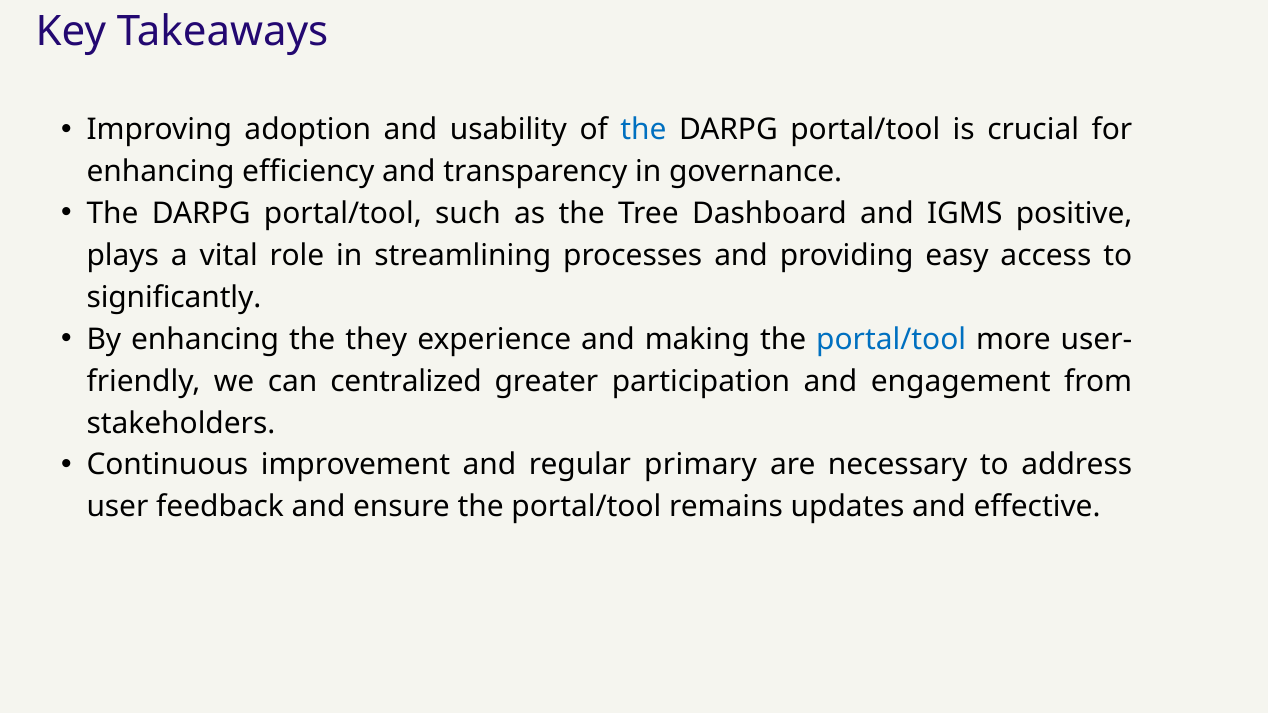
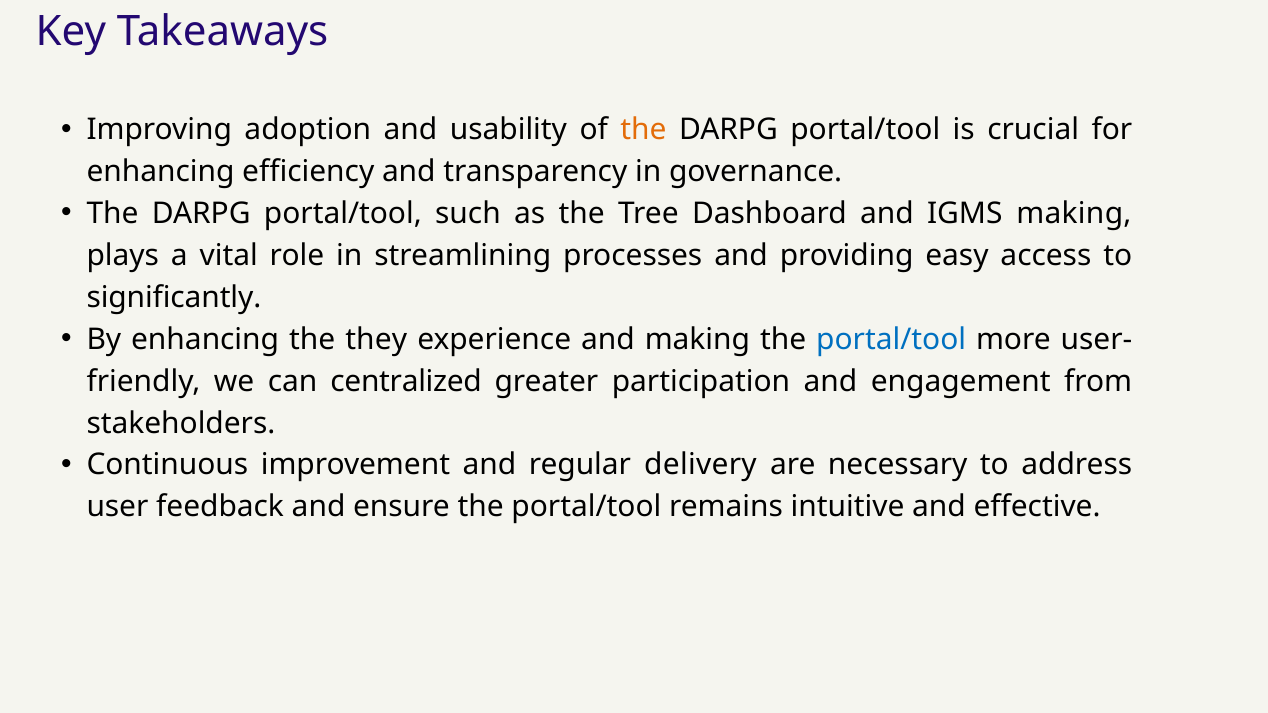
the colour: blue -> orange (644, 130)
IGMS positive: positive -> making (1074, 214)
primary: primary -> delivery (700, 465)
updates: updates -> intuitive (848, 507)
